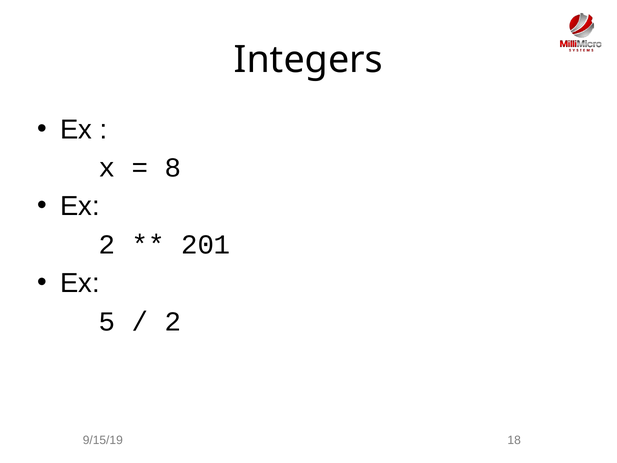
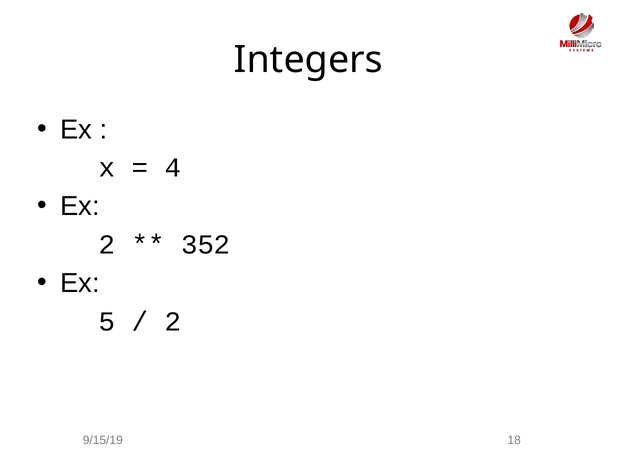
8: 8 -> 4 (173, 168)
201: 201 -> 352 (206, 245)
